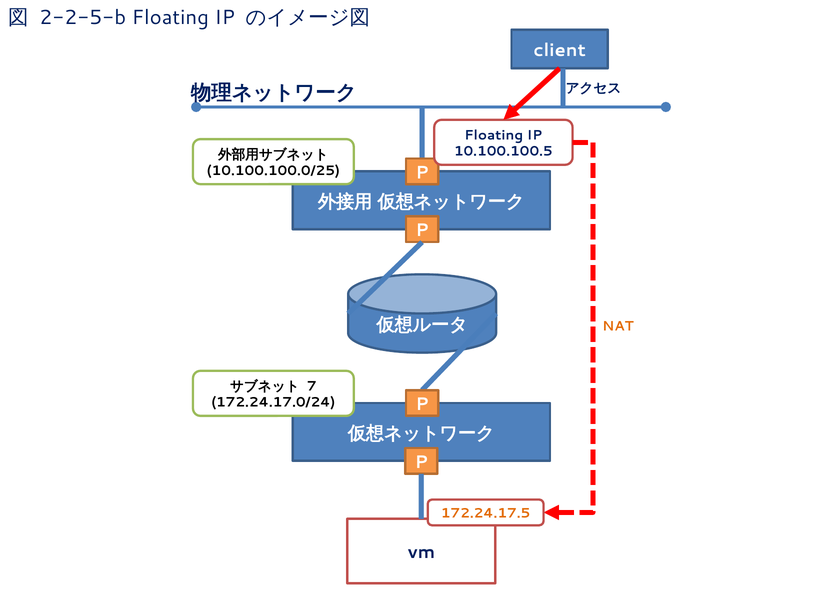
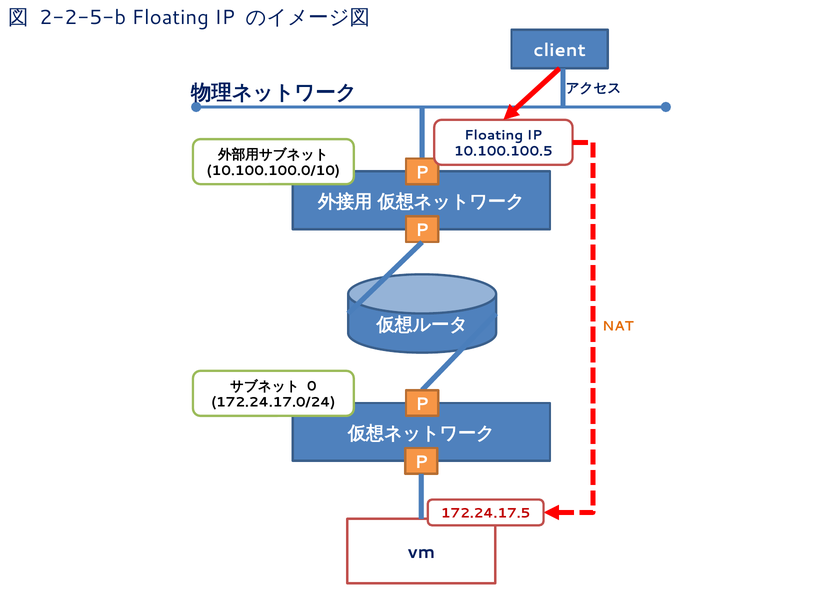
10.100.100.0/25: 10.100.100.0/25 -> 10.100.100.0/10 (273, 171)
7: 7 -> 0 (312, 386)
172.24.17.5 colour: orange -> red (486, 513)
